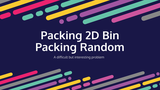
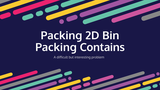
Random: Random -> Contains (102, 47)
